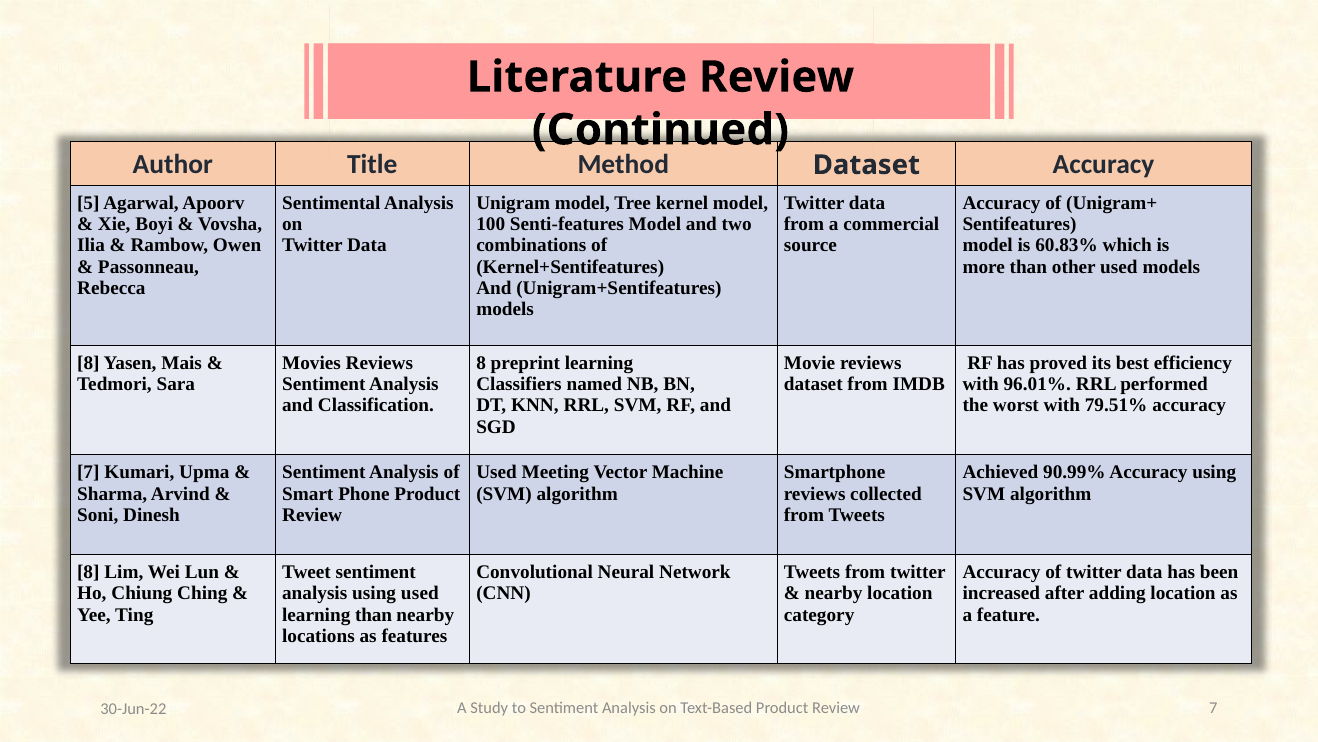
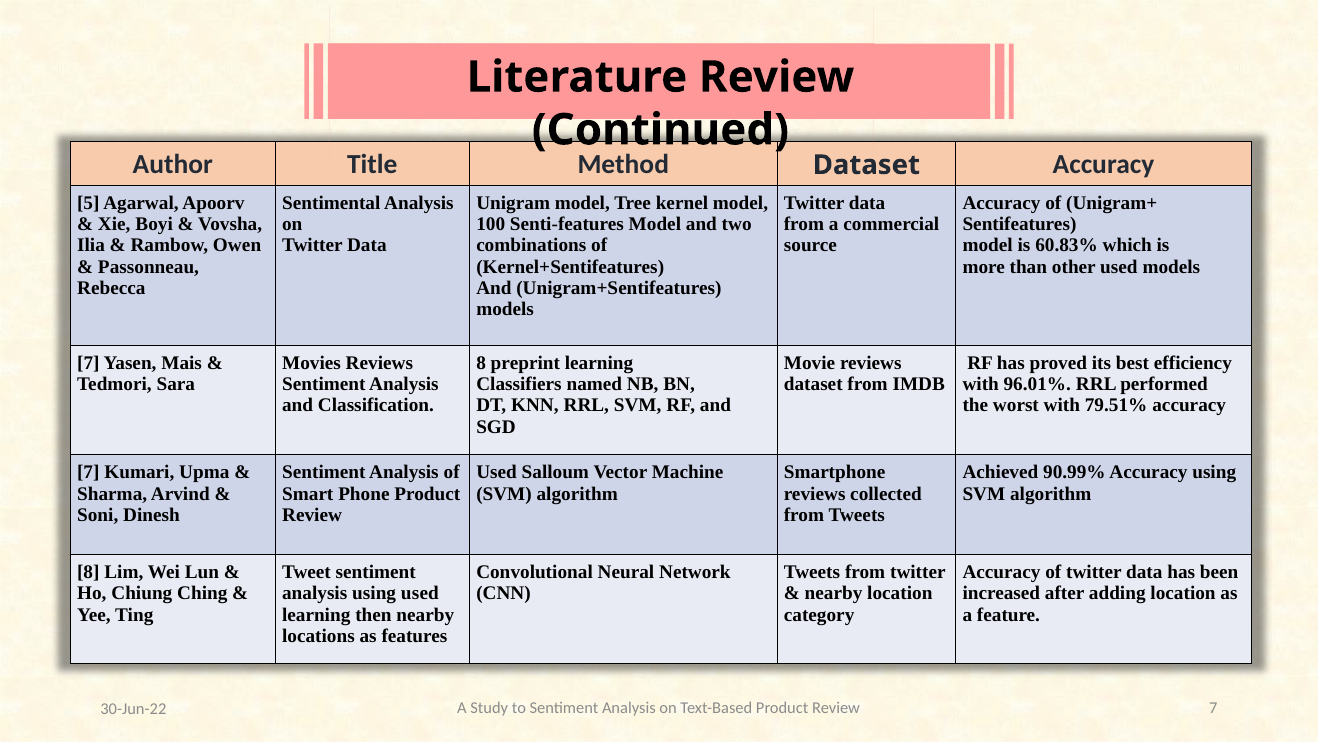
8: 8 -> 7 (88, 363)
Meeting: Meeting -> Salloum (555, 472)
learning than: than -> then (373, 614)
